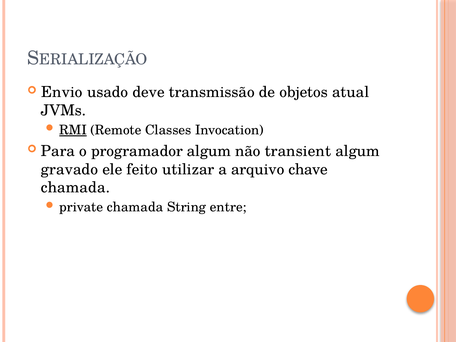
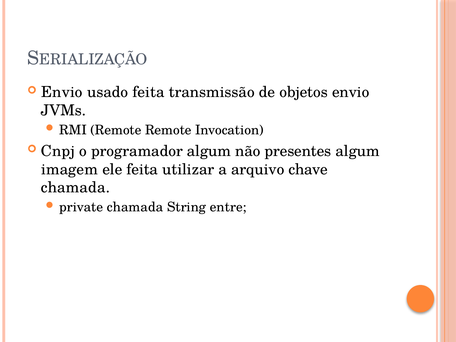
usado deve: deve -> feita (149, 92)
objetos atual: atual -> envio (351, 92)
RMI underline: present -> none (73, 130)
Remote Classes: Classes -> Remote (168, 130)
Para: Para -> Cnpj (58, 151)
transient: transient -> presentes (298, 151)
gravado: gravado -> imagem (69, 169)
ele feito: feito -> feita (142, 169)
